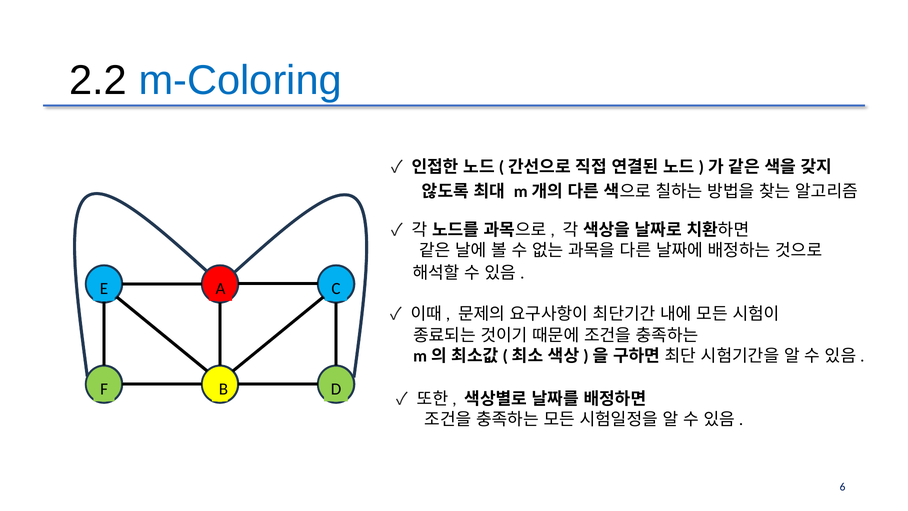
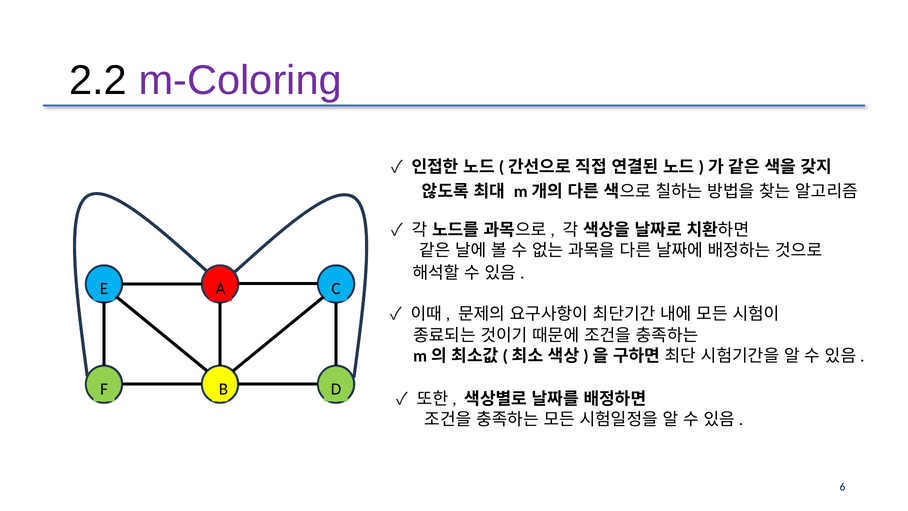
m-Coloring colour: blue -> purple (240, 80)
